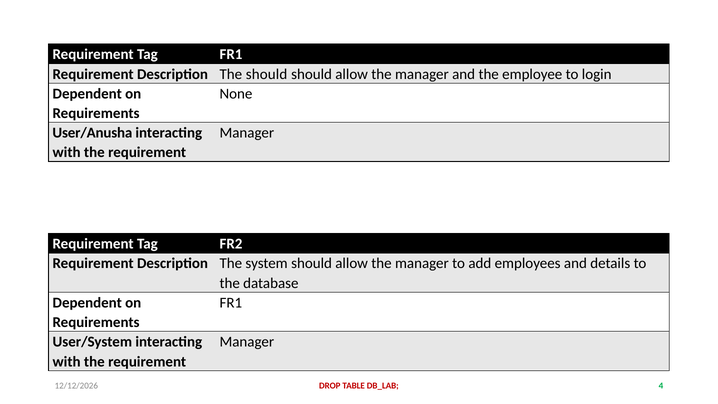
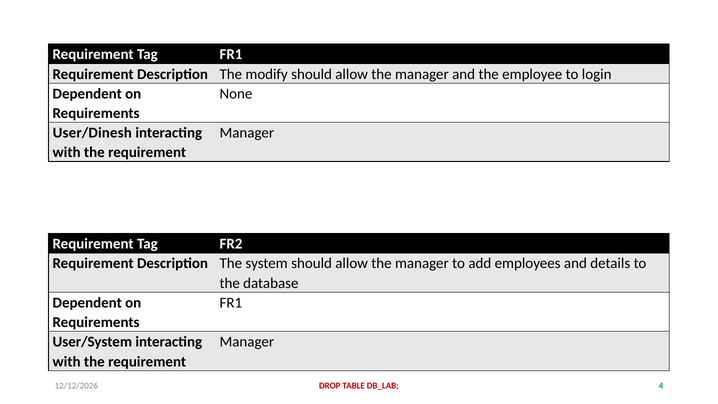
The should: should -> modify (267, 74)
User/Anusha: User/Anusha -> User/Dinesh (92, 133)
